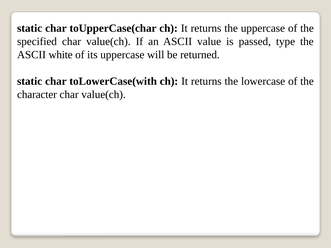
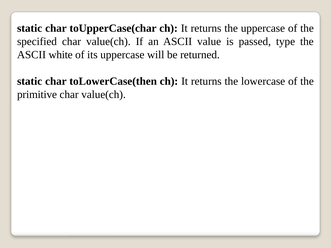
toLowerCase(with: toLowerCase(with -> toLowerCase(then (113, 81)
character: character -> primitive (37, 95)
